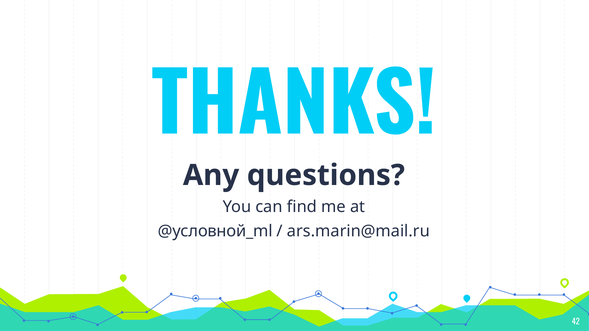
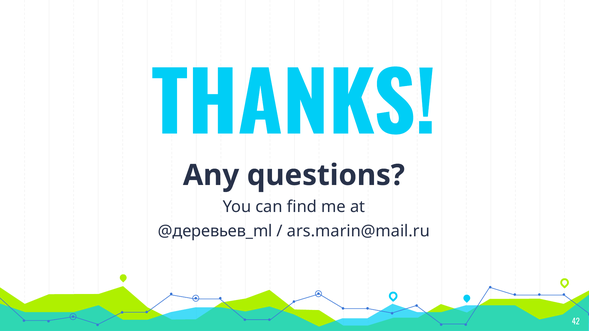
@условной_ml: @условной_ml -> @деревьев_ml (215, 231)
